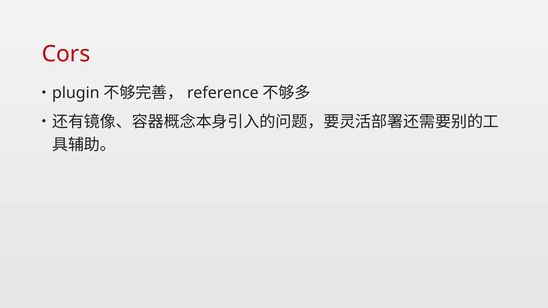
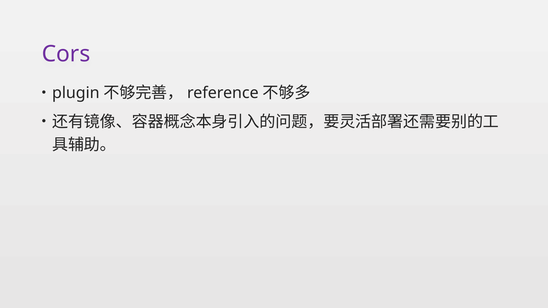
Cors colour: red -> purple (66, 54)
